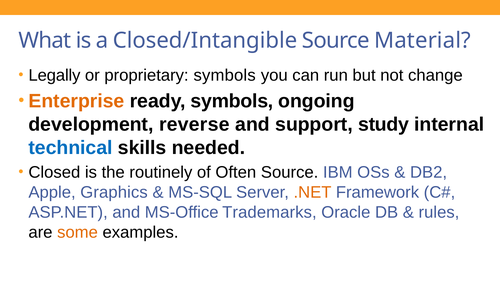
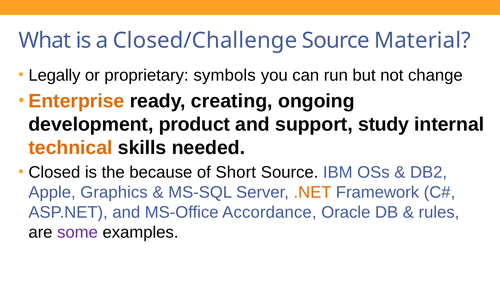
Closed/Intangible: Closed/Intangible -> Closed/Challenge (205, 40)
ready symbols: symbols -> creating (232, 101)
reverse: reverse -> product (194, 125)
technical colour: blue -> orange (71, 148)
routinely: routinely -> because (161, 173)
Often: Often -> Short (236, 173)
Trademarks: Trademarks -> Accordance (269, 213)
some colour: orange -> purple (78, 233)
